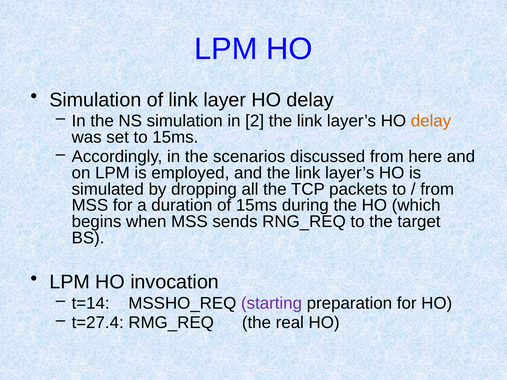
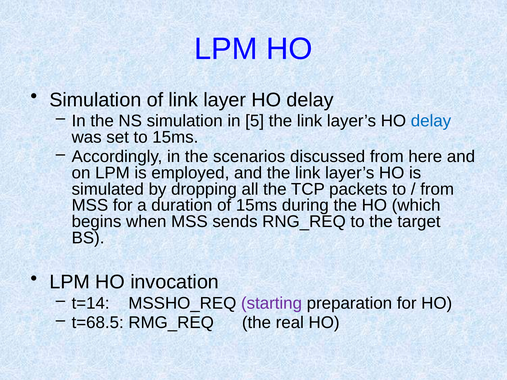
2: 2 -> 5 (255, 121)
delay colour: orange -> blue (431, 121)
t=27.4: t=27.4 -> t=68.5 (98, 323)
